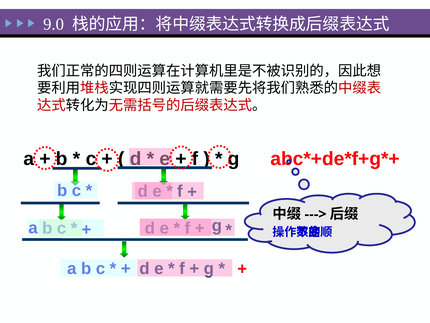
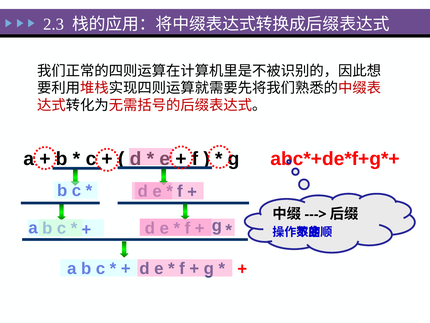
9.0: 9.0 -> 2.3 (54, 24)
